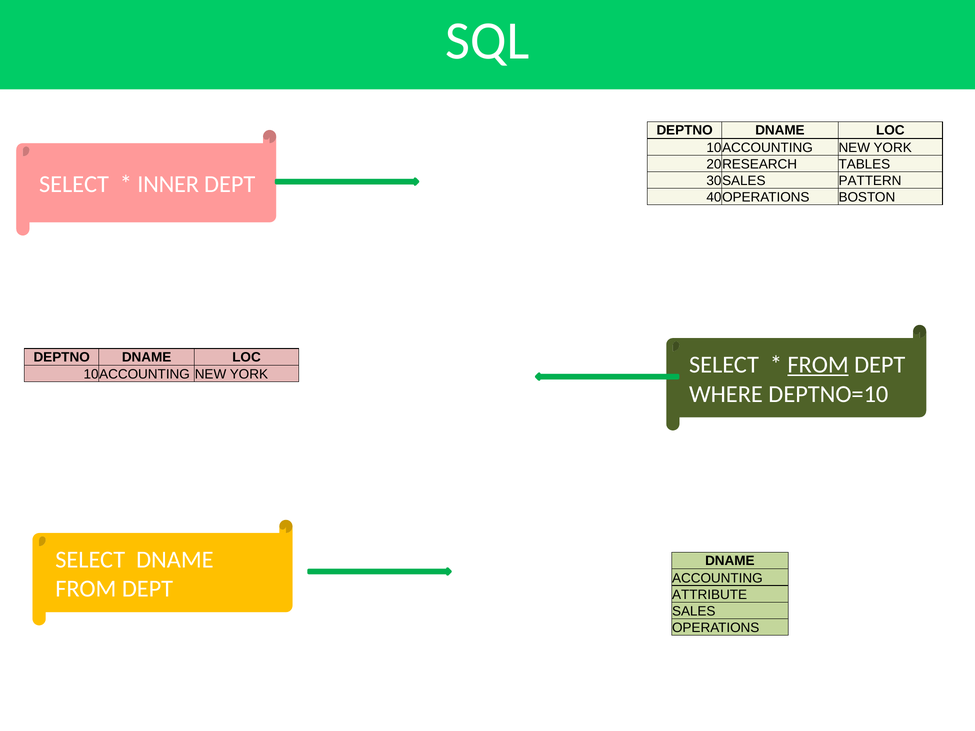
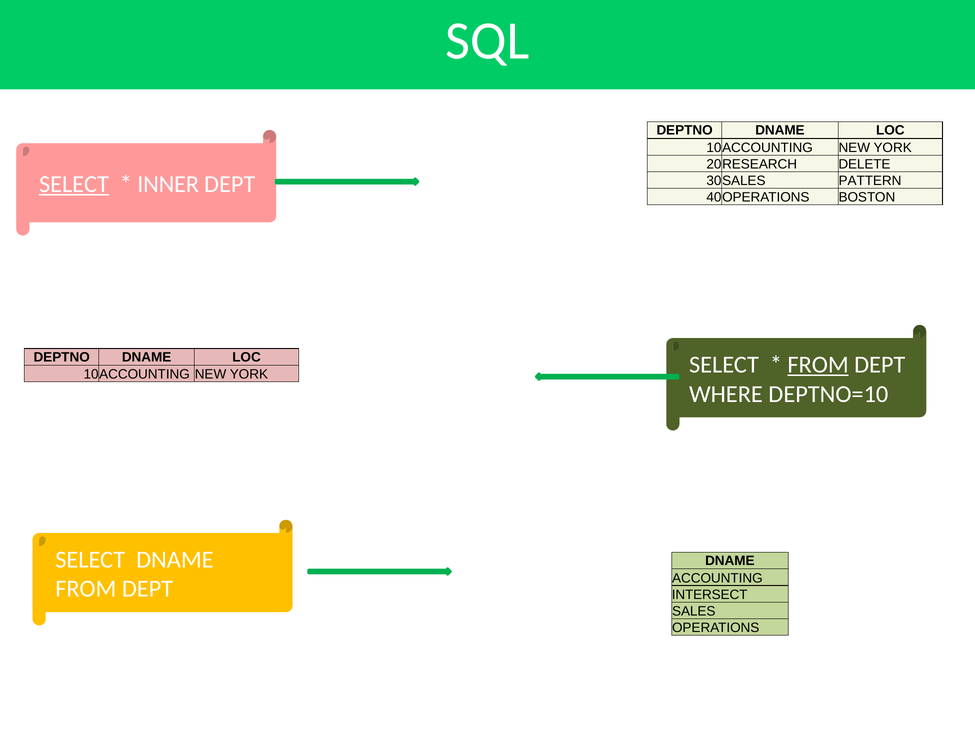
TABLES: TABLES -> DELETE (864, 164)
SELECT underline: none -> present (74, 184)
ATTRIBUTE: ATTRIBUTE -> INTERSECT (710, 595)
